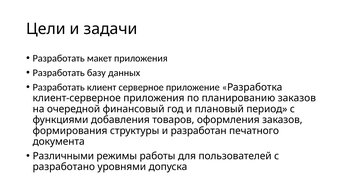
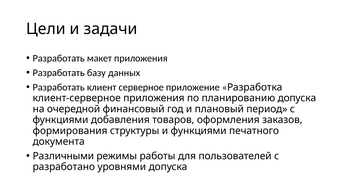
планированию заказов: заказов -> допуска (297, 98)
и разработан: разработан -> функциями (199, 130)
